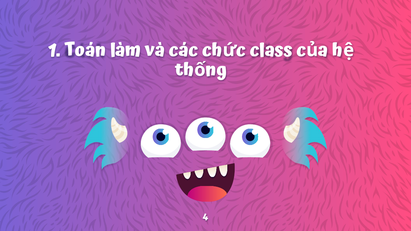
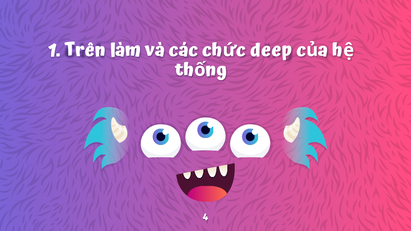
Toán: Toán -> Trên (85, 50)
class: class -> deep (271, 50)
